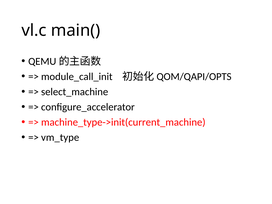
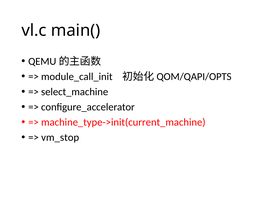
vm_type: vm_type -> vm_stop (60, 137)
